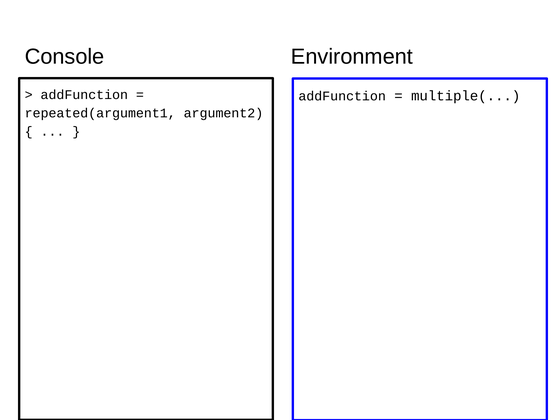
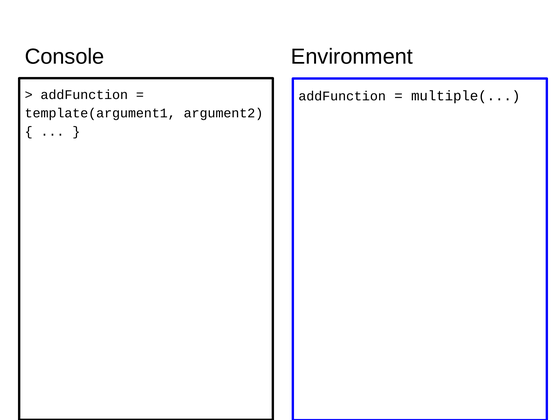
repeated(argument1: repeated(argument1 -> template(argument1 (100, 113)
